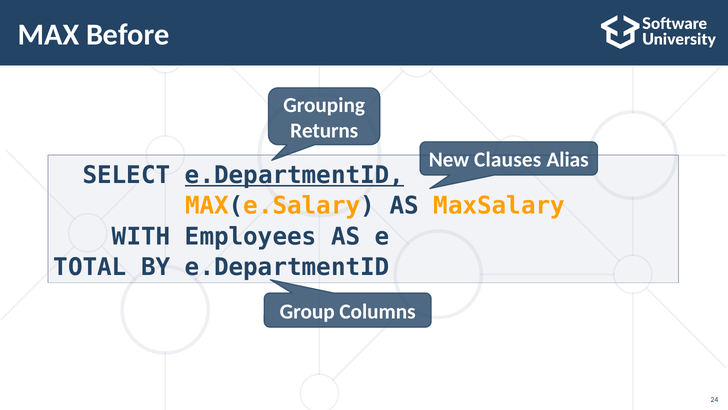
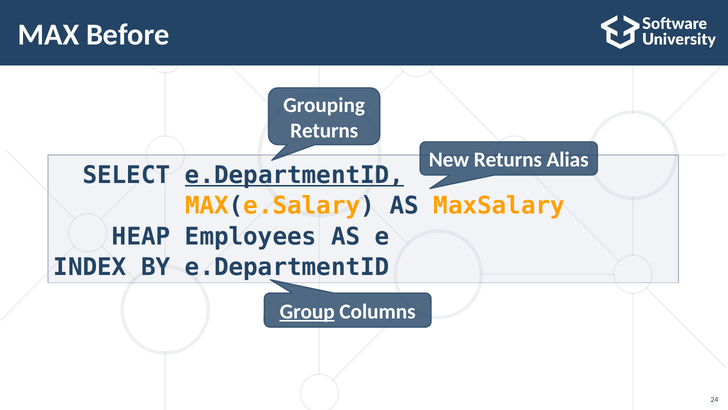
New Clauses: Clauses -> Returns (508, 160)
WITH: WITH -> HEAP (141, 236)
TOTAL: TOTAL -> INDEX (90, 267)
Group underline: none -> present (307, 311)
